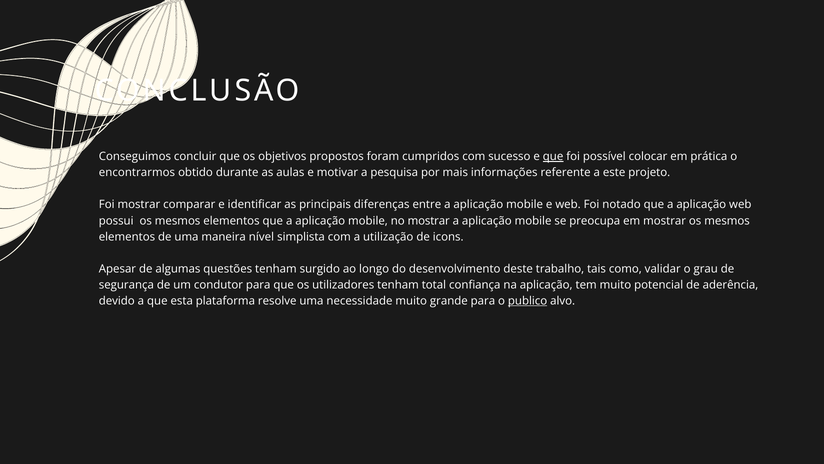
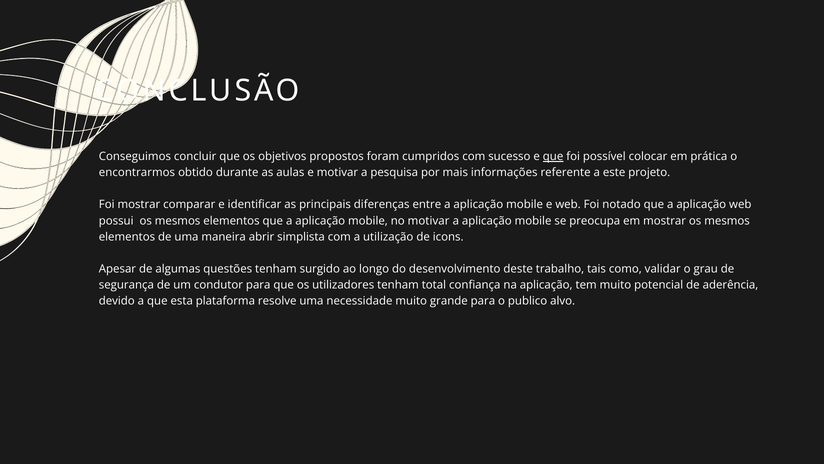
no mostrar: mostrar -> motivar (429, 220)
nível: nível -> abrir (262, 237)
publico underline: present -> none (528, 301)
